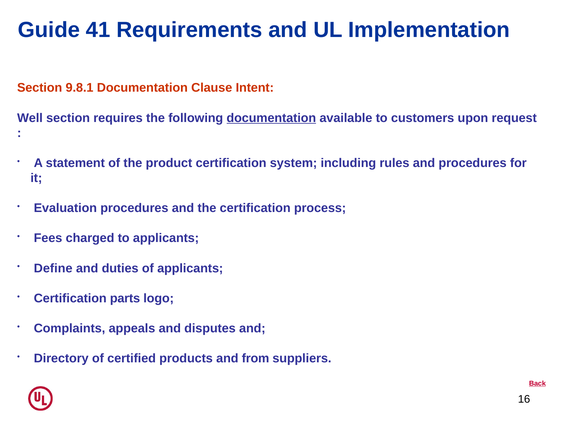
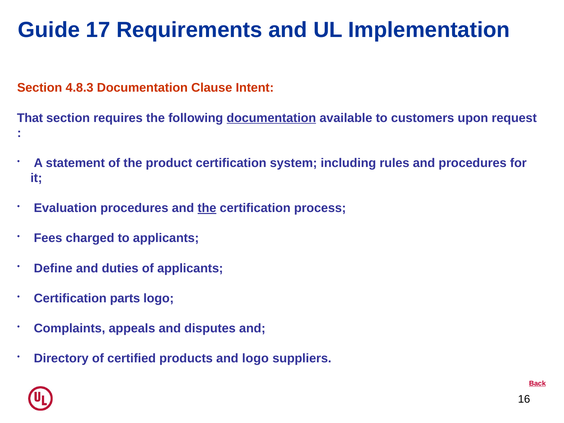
41: 41 -> 17 (98, 30)
9.8.1: 9.8.1 -> 4.8.3 (80, 88)
Well: Well -> That (30, 118)
the underline: none -> present (207, 208)
and from: from -> logo (255, 358)
